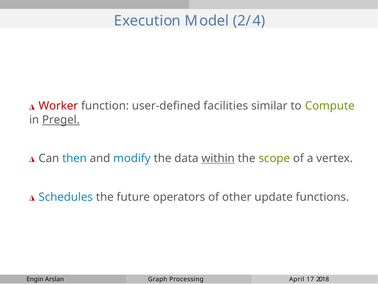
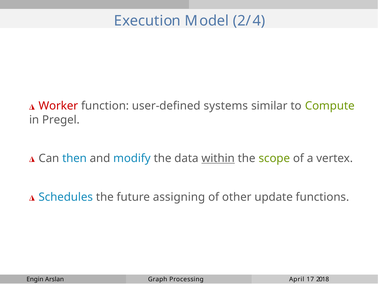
facilities: facilities -> systems (226, 106)
Pregel underline: present -> none (61, 120)
operators: operators -> assigning (179, 197)
